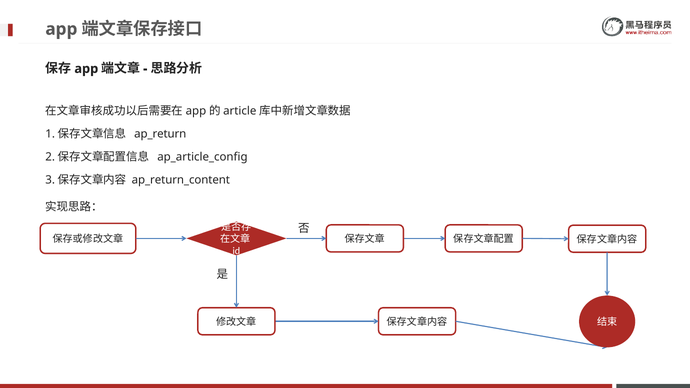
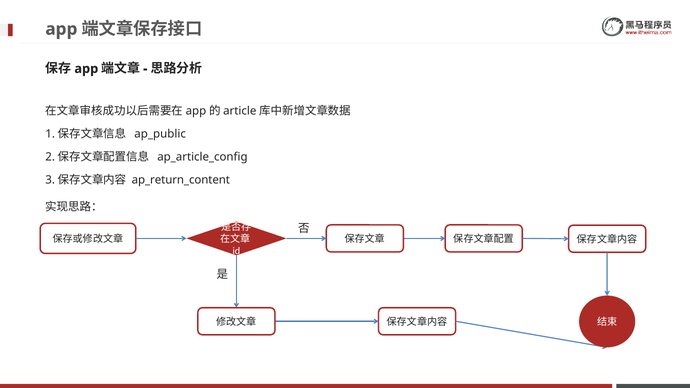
ap_return: ap_return -> ap_public (160, 134)
